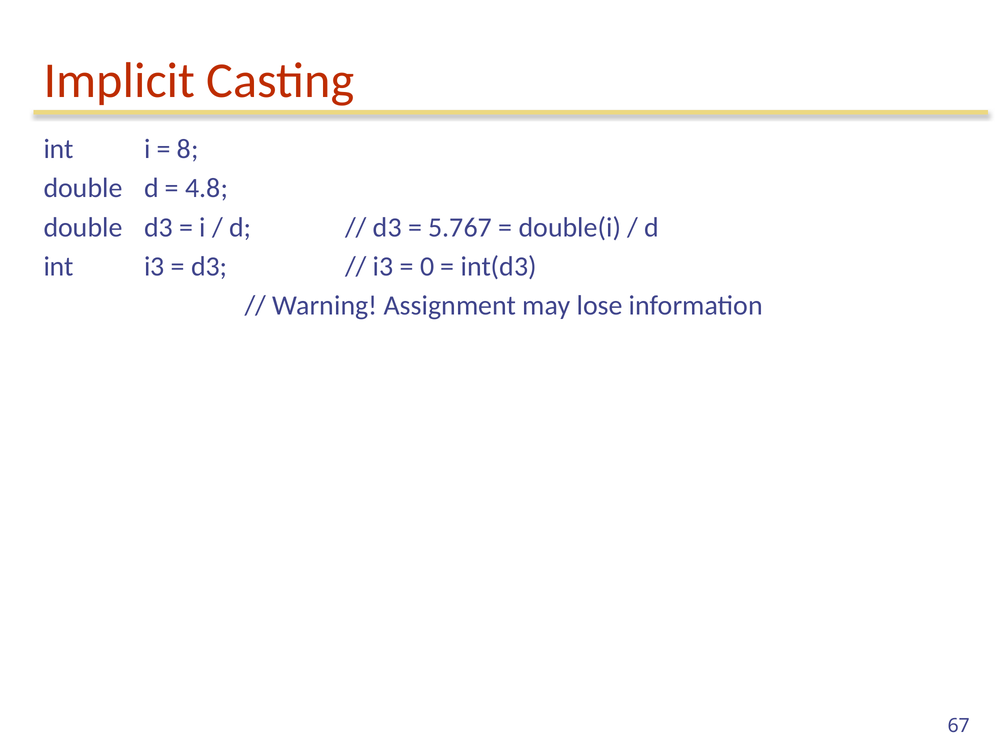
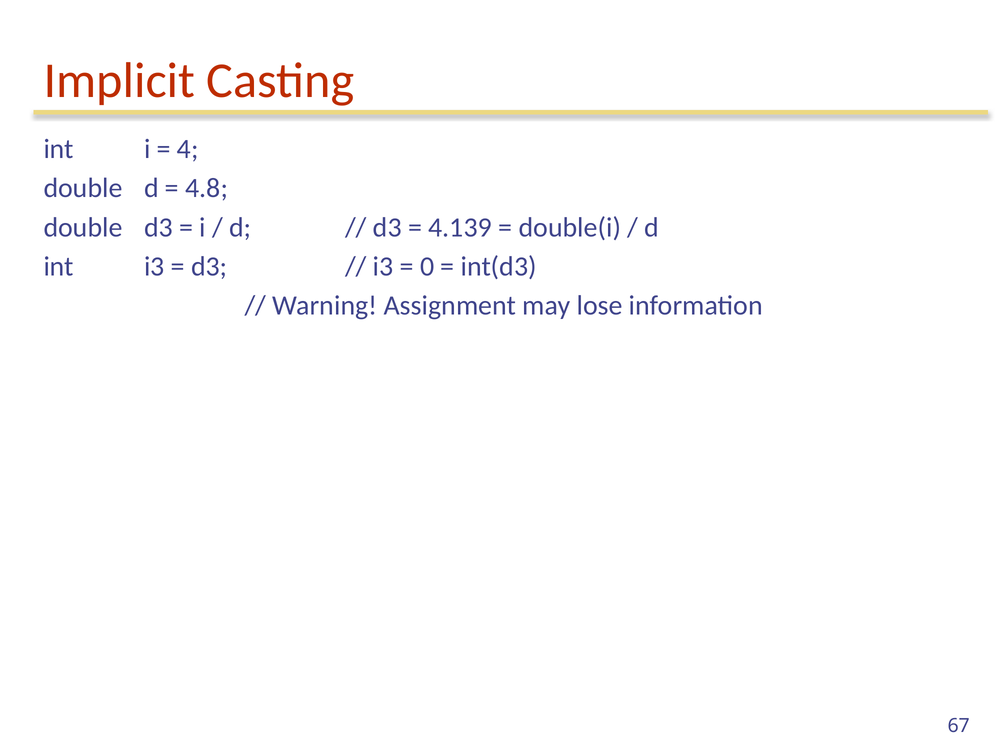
8: 8 -> 4 (188, 149)
5.767: 5.767 -> 4.139 (460, 228)
